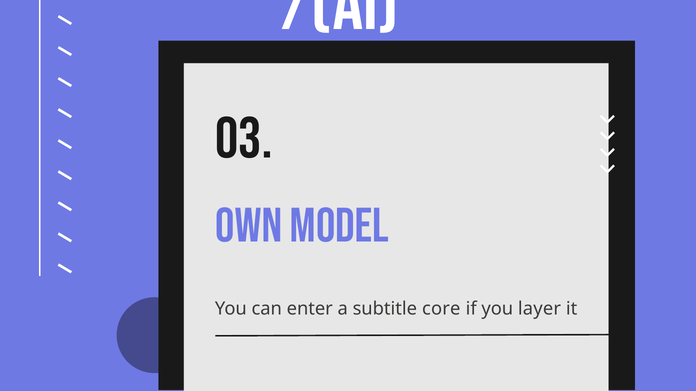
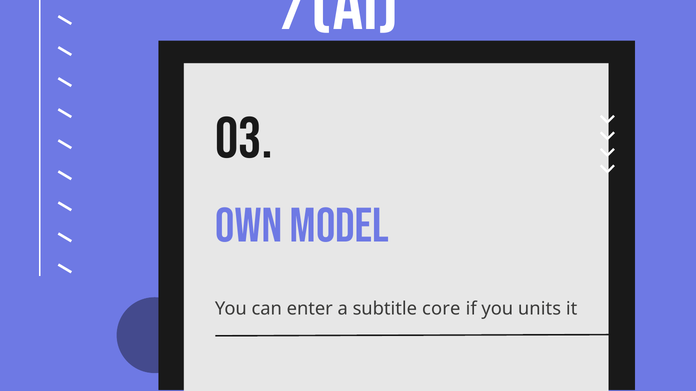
layer: layer -> units (540, 309)
